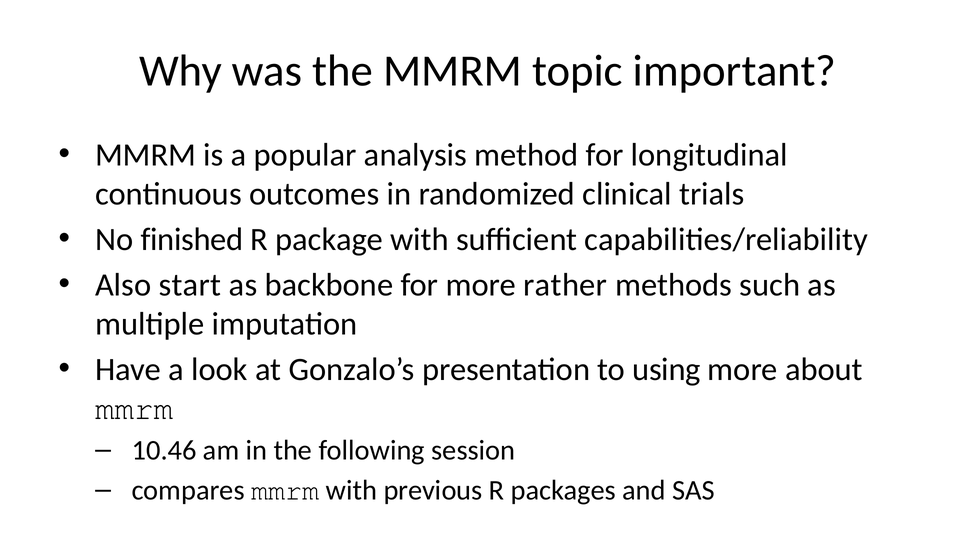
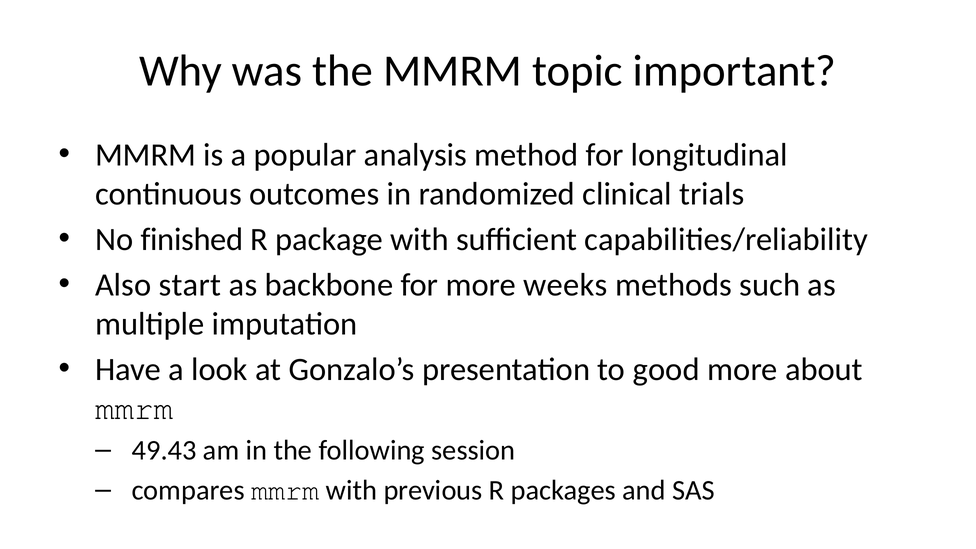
rather: rather -> weeks (565, 285)
using: using -> good (666, 369)
10.46: 10.46 -> 49.43 (164, 451)
